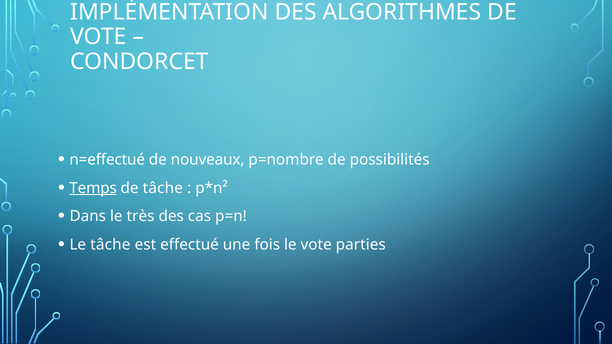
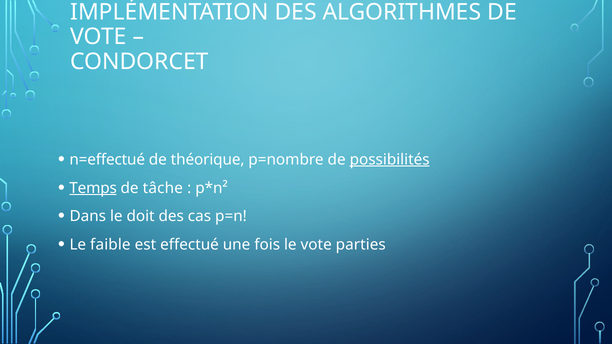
nouveaux: nouveaux -> théorique (208, 160)
possibilités underline: none -> present (390, 160)
très: très -> doit (141, 217)
Le tâche: tâche -> faible (110, 245)
